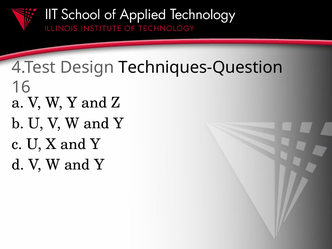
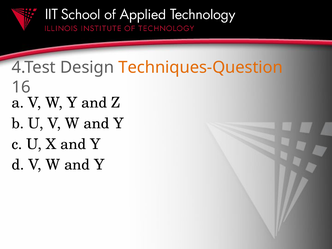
Techniques-Question colour: black -> orange (201, 67)
